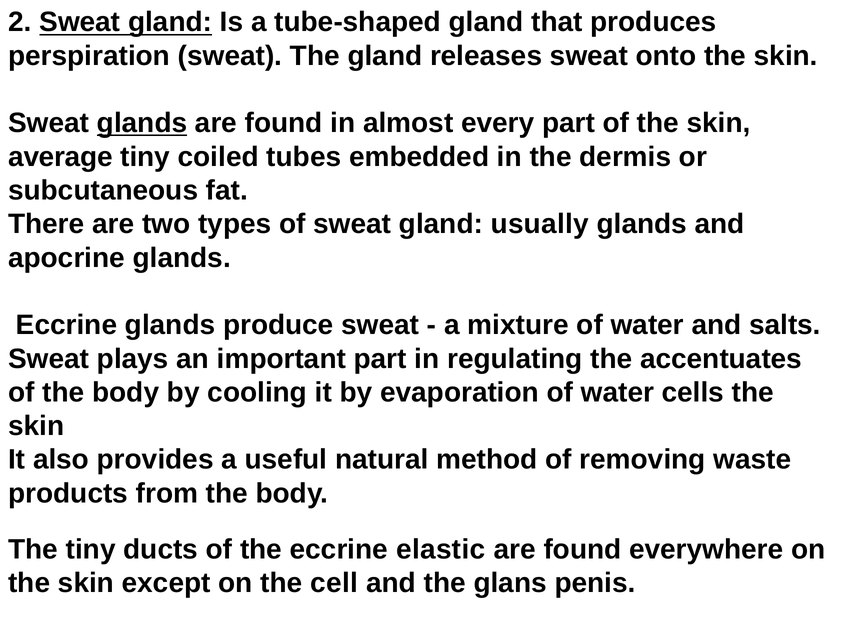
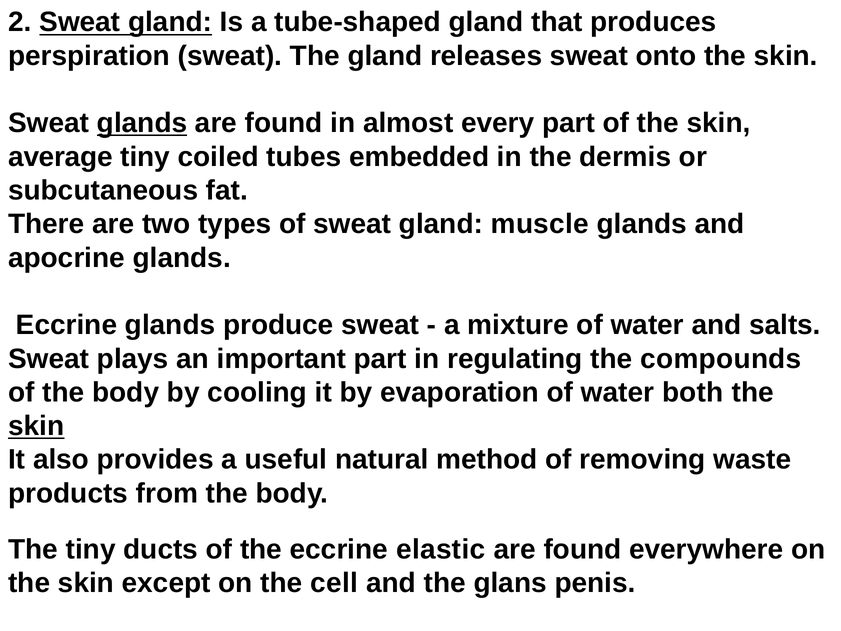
usually: usually -> muscle (540, 224)
accentuates: accentuates -> compounds (721, 359)
cells: cells -> both (693, 392)
skin underline: none -> present (36, 426)
